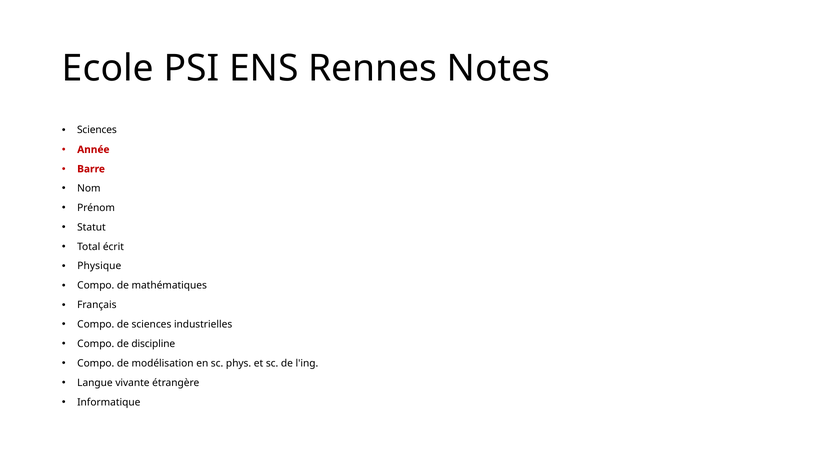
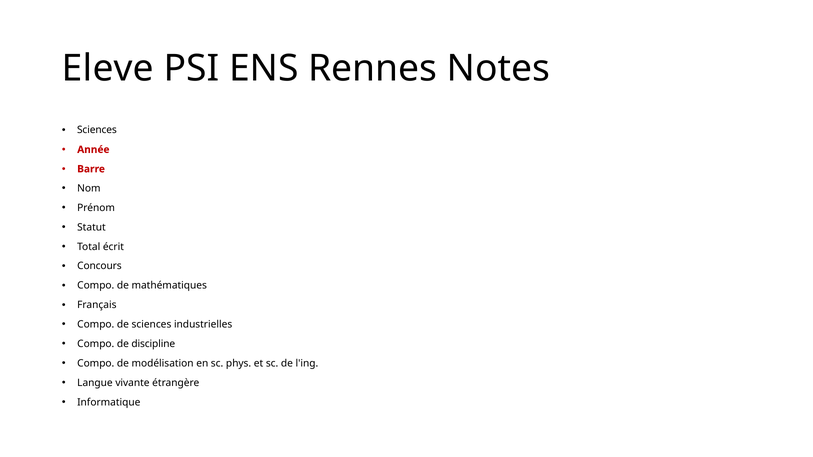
Ecole: Ecole -> Eleve (108, 68)
Physique: Physique -> Concours (99, 266)
